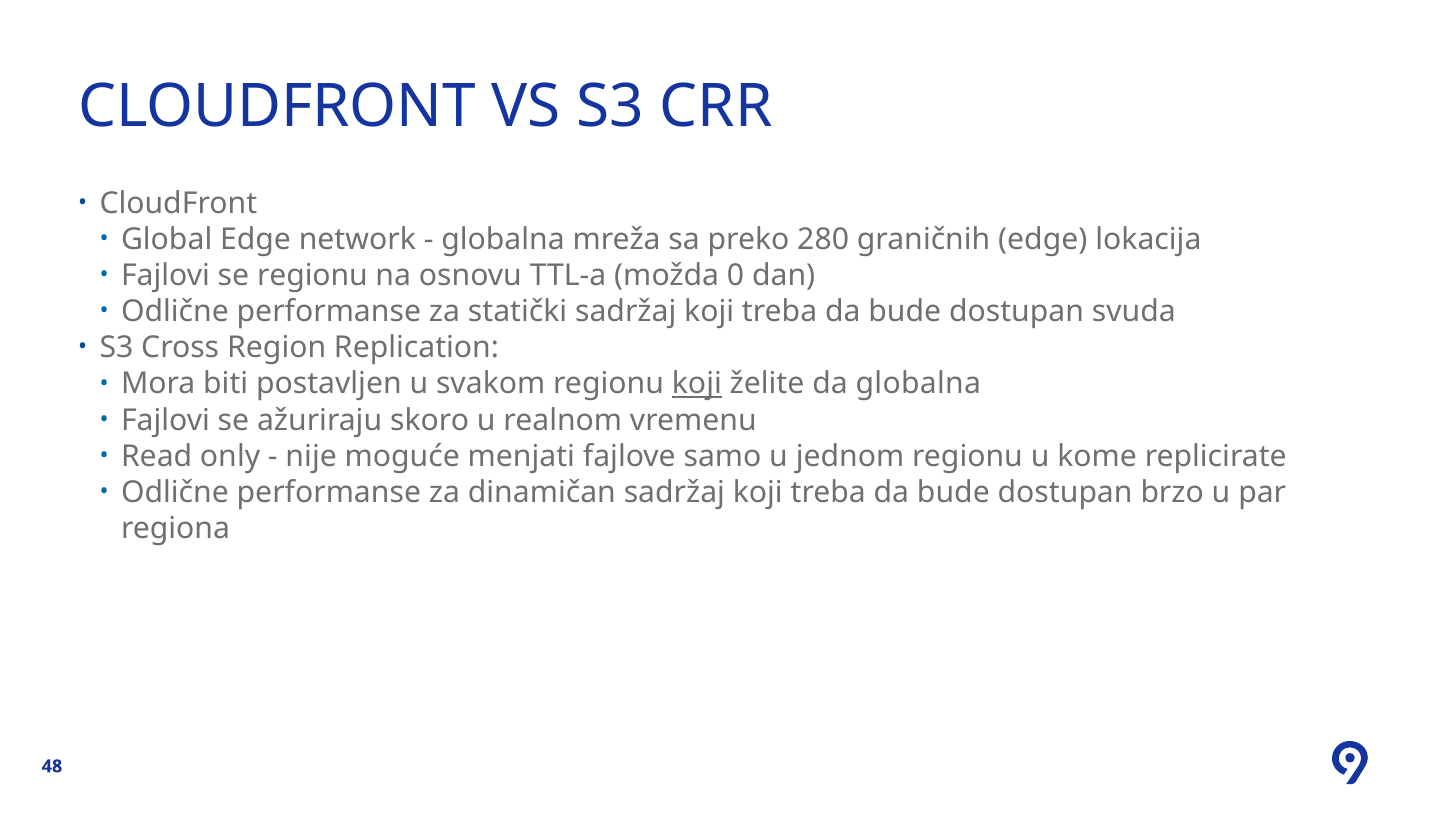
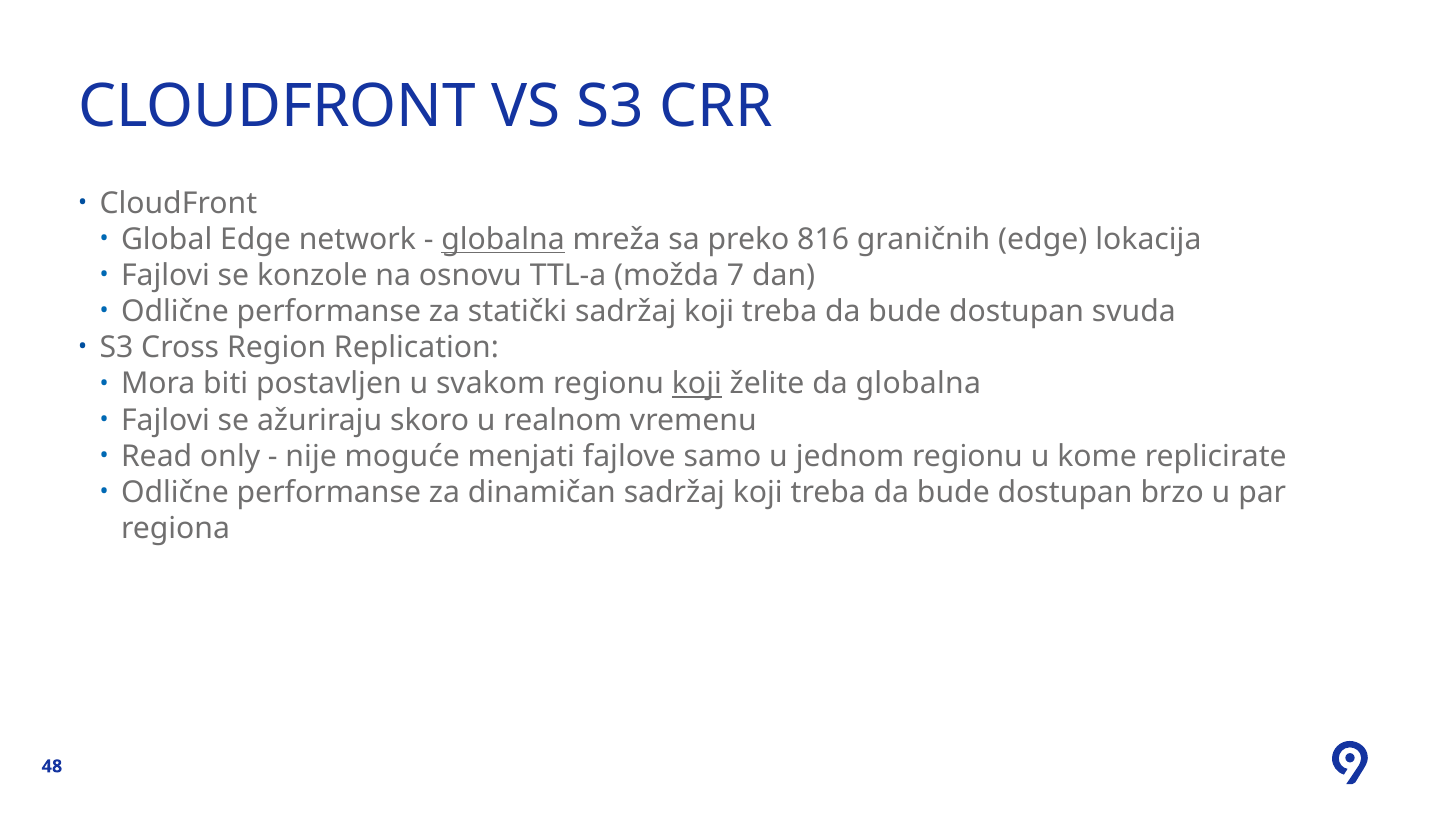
globalna underline: none -> present (503, 240)
280: 280 -> 816 (823, 240)
se regionu: regionu -> konzole (312, 276)
0: 0 -> 7 (735, 276)
